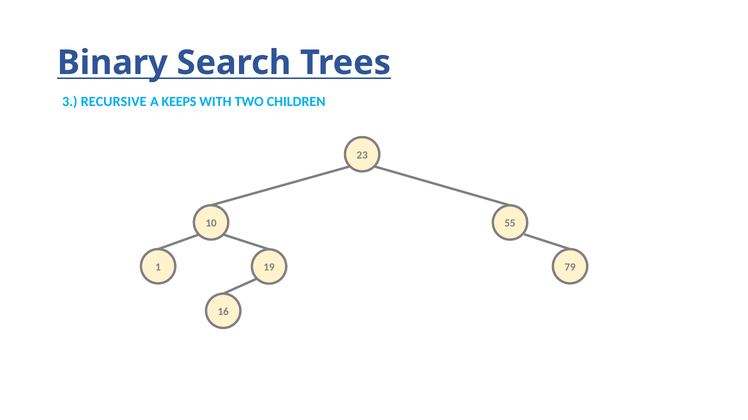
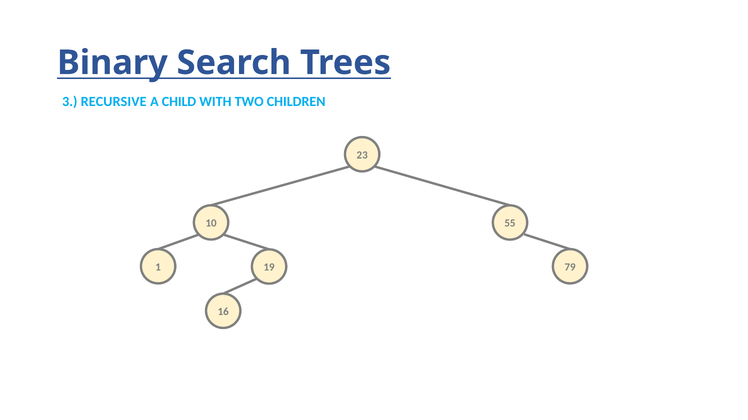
KEEPS: KEEPS -> CHILD (179, 102)
